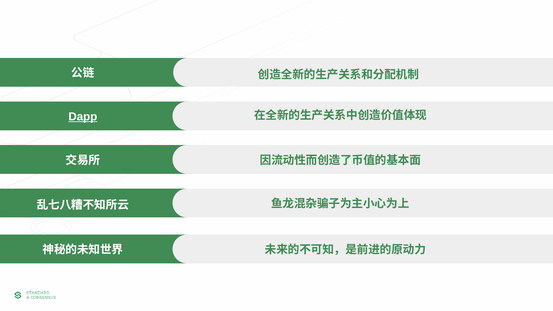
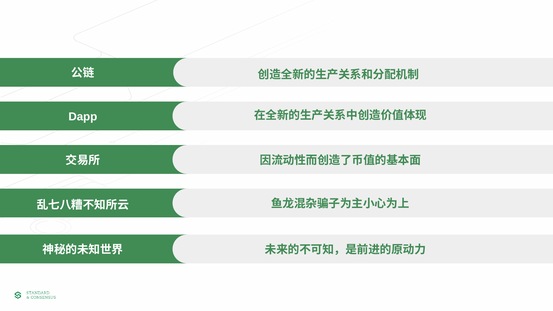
Dapp underline: present -> none (83, 117)
